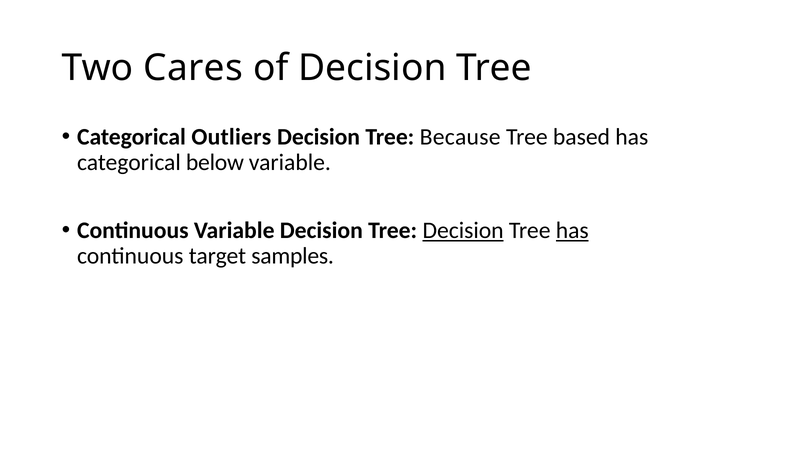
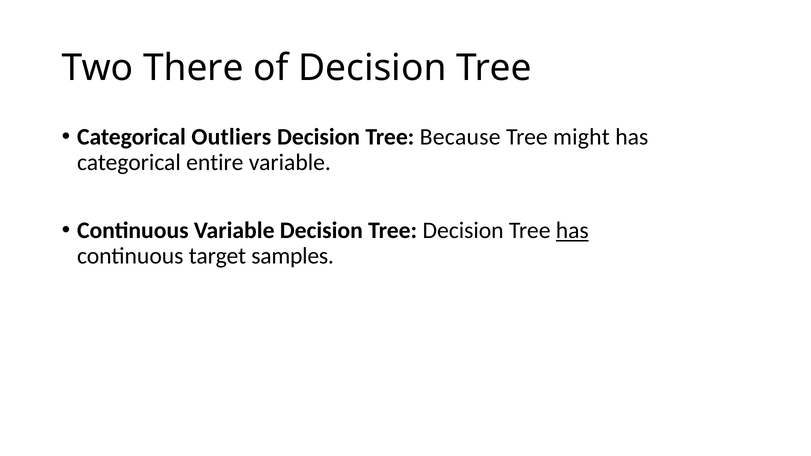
Cares: Cares -> There (193, 68)
based: based -> might (581, 137)
below: below -> entire (215, 163)
Decision underline: present -> none (463, 231)
